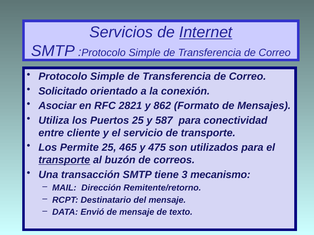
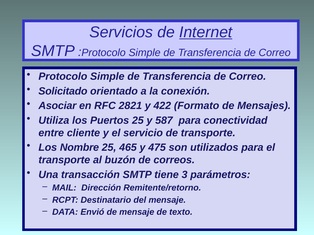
862: 862 -> 422 (162, 106)
Permite: Permite -> Nombre (79, 148)
transporte underline: present -> none (64, 160)
mecanismo: mecanismo -> parámetros (220, 175)
